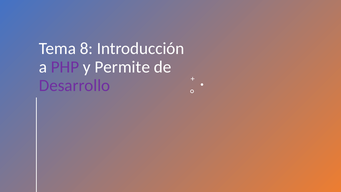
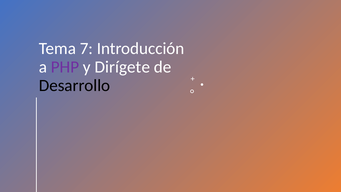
8: 8 -> 7 (86, 48)
Permite: Permite -> Dirígete (122, 67)
Desarrollo colour: purple -> black (75, 85)
